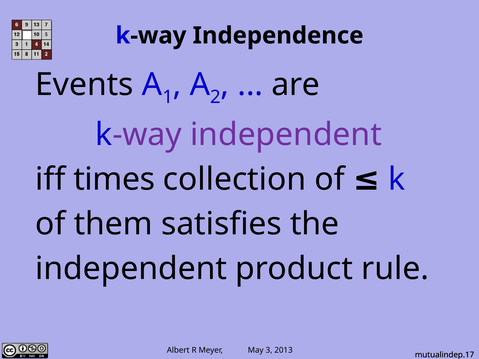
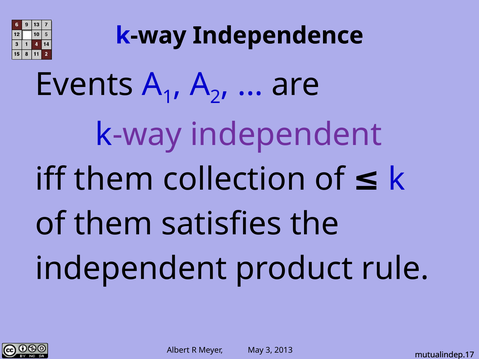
iff times: times -> them (114, 179)
